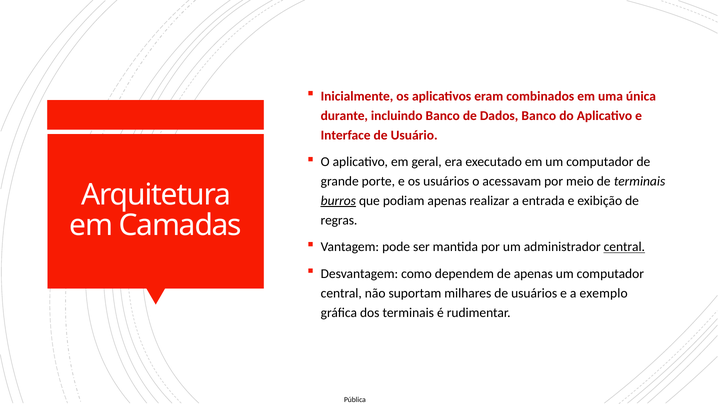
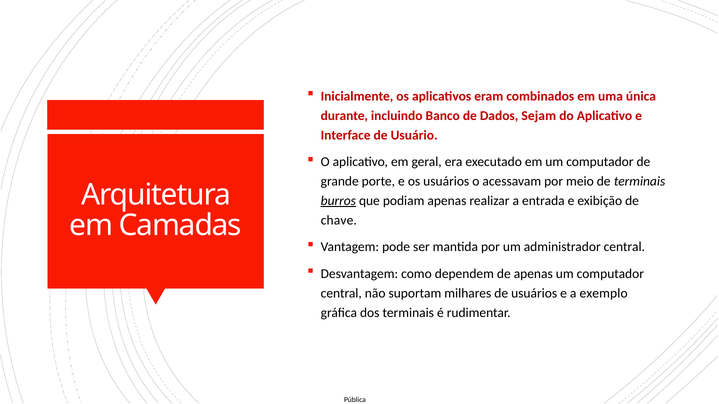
Dados Banco: Banco -> Sejam (539, 116)
regras: regras -> chave (339, 220)
central underline: present -> none (624, 247)
